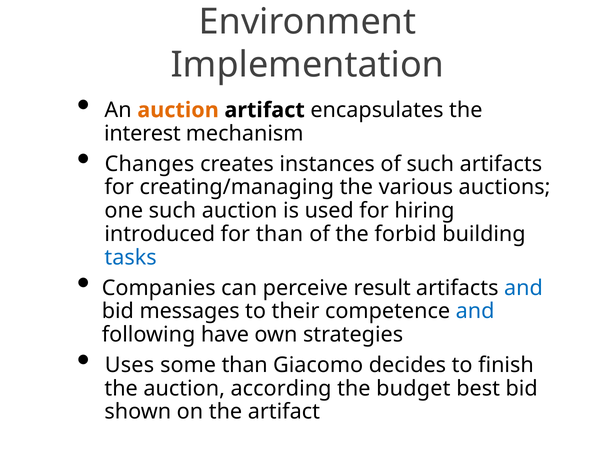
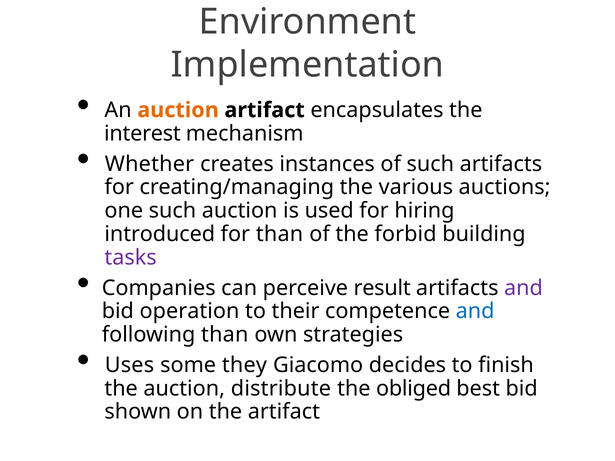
Changes: Changes -> Whether (149, 164)
tasks colour: blue -> purple (131, 258)
and colour: blue -> purple (523, 288)
messages: messages -> operation (190, 311)
following have: have -> than (225, 335)
some than: than -> they (244, 365)
according: according -> distribute (281, 389)
budget: budget -> obliged (414, 389)
